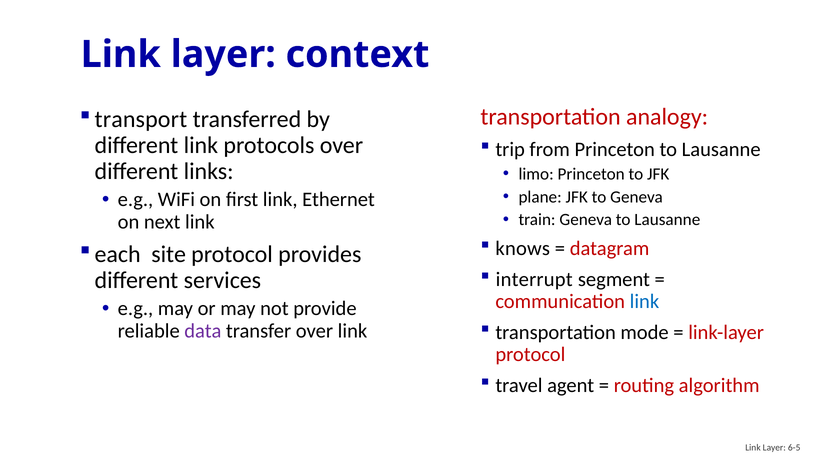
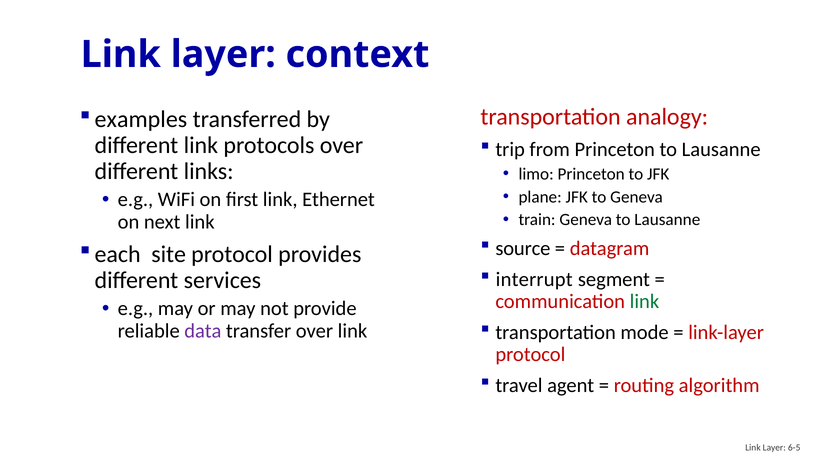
transport: transport -> examples (141, 119)
knows: knows -> source (523, 248)
link colour: blue -> green (644, 301)
